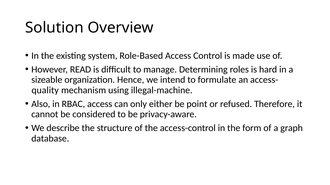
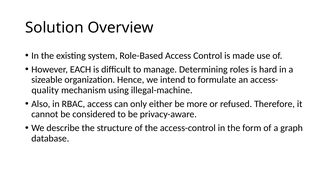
READ: READ -> EACH (81, 70)
point: point -> more (197, 104)
